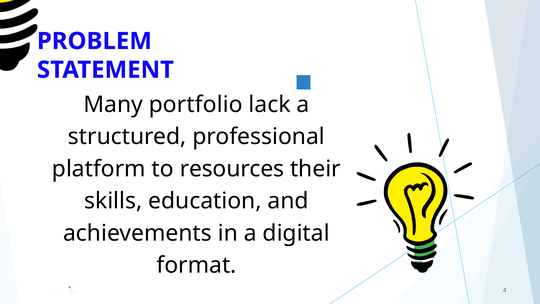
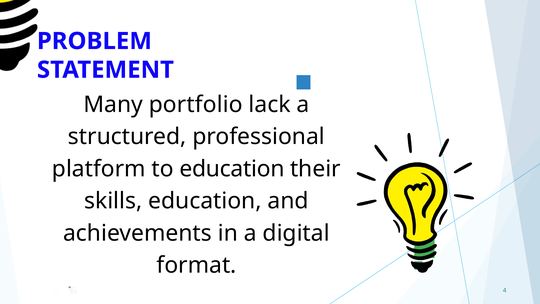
to resources: resources -> education (232, 169)
